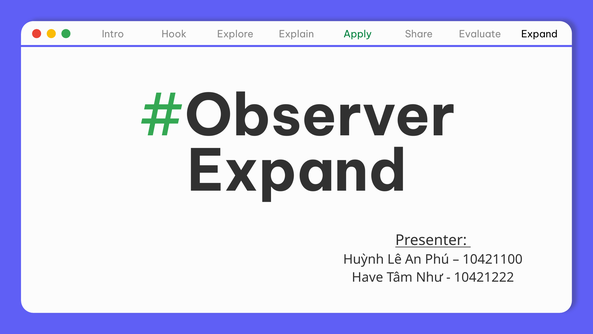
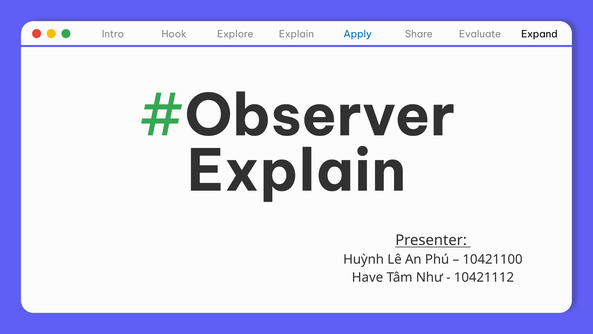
Apply colour: green -> blue (358, 34)
Expand: Expand -> Explain (297, 172)
10421222: 10421222 -> 10421112 (484, 277)
